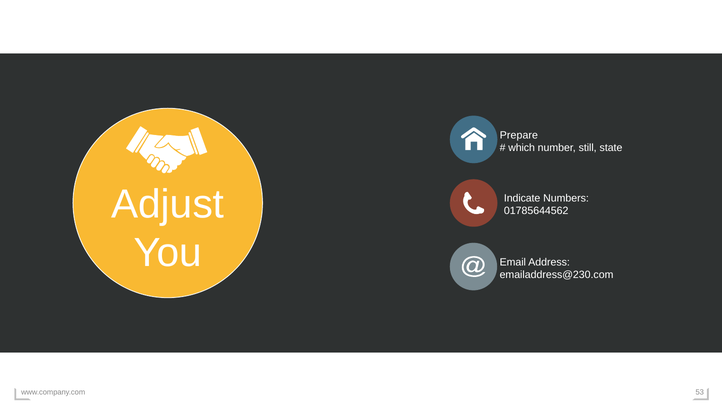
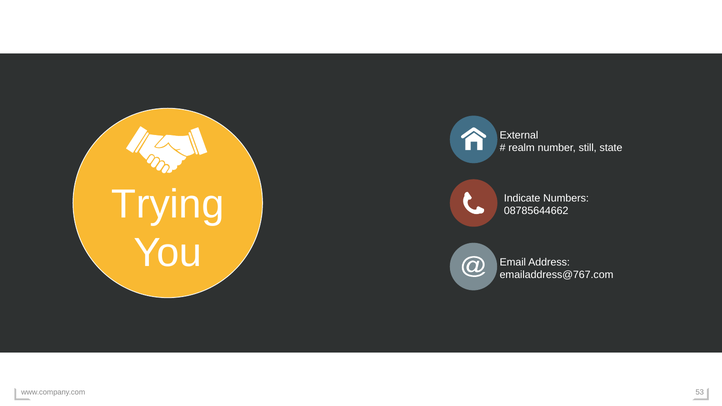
Prepare: Prepare -> External (519, 135)
which: which -> realm (522, 148)
Adjust: Adjust -> Trying (168, 204)
01785644562: 01785644562 -> 08785644662 (536, 211)
emailaddress@230.com: emailaddress@230.com -> emailaddress@767.com (557, 275)
